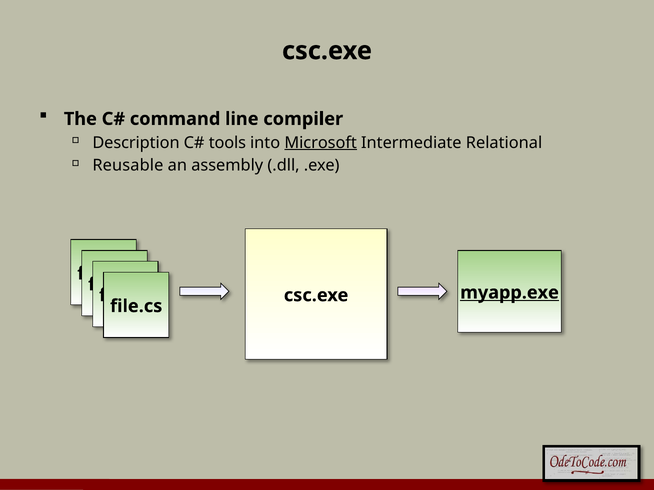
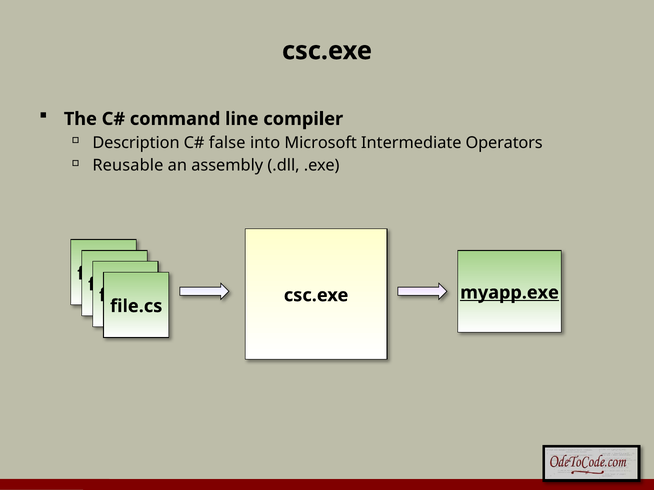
tools: tools -> false (227, 143)
Microsoft underline: present -> none (321, 143)
Relational: Relational -> Operators (504, 143)
